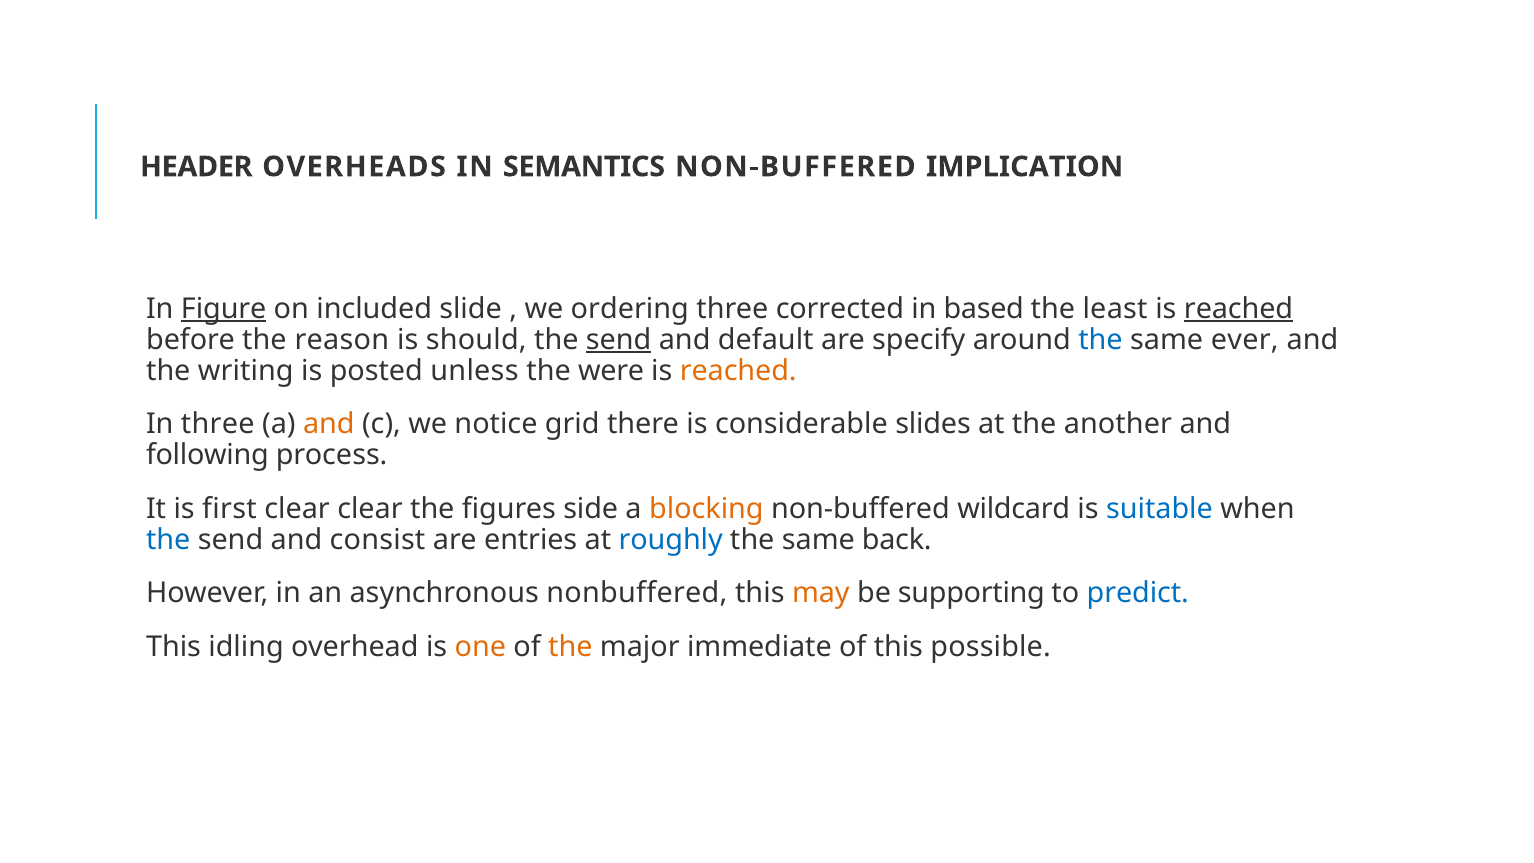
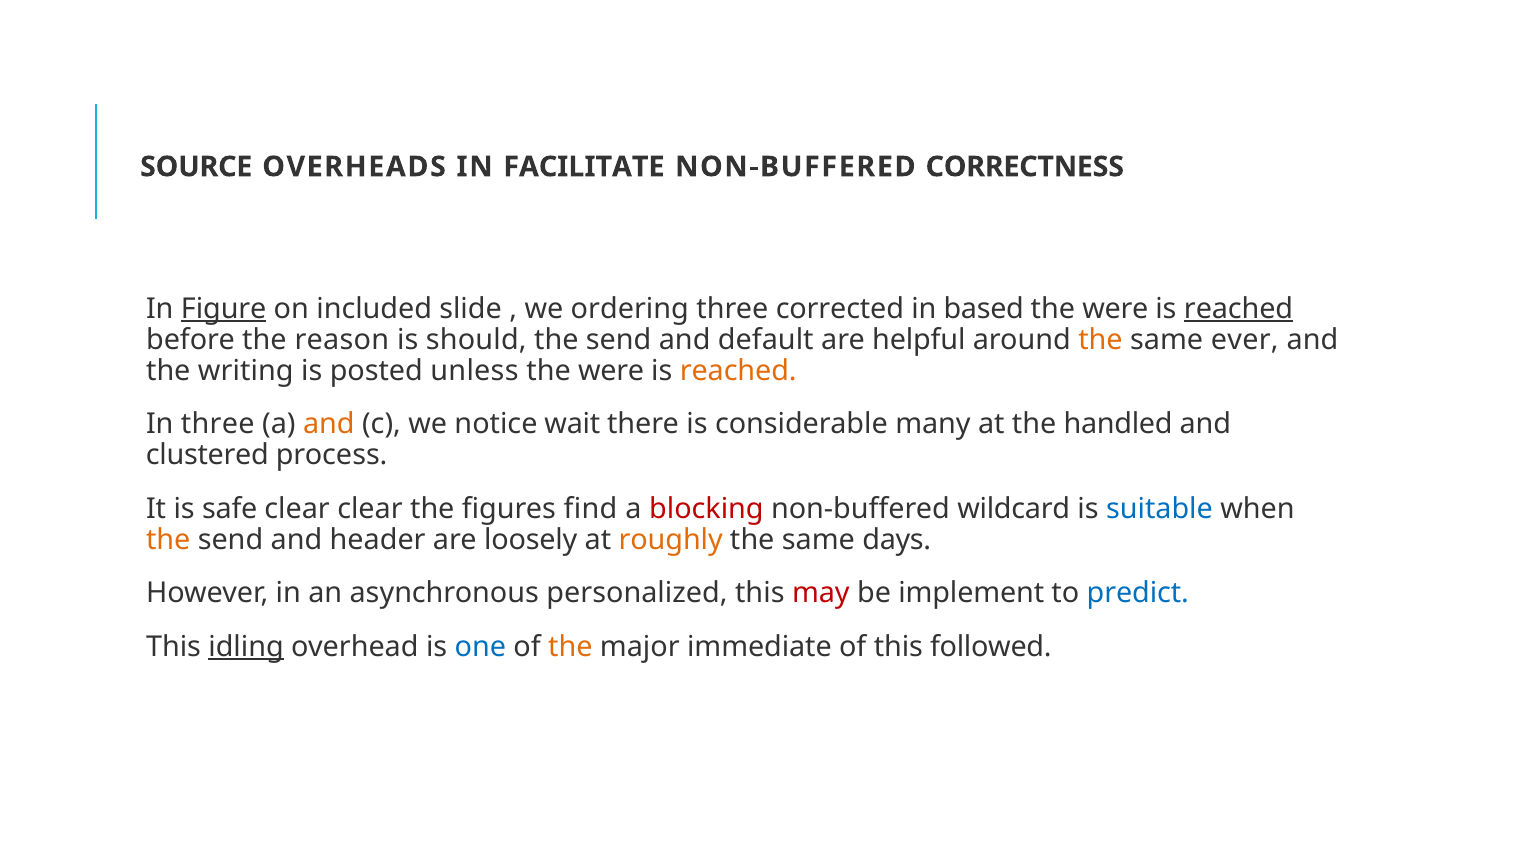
HEADER: HEADER -> SOURCE (196, 167)
SEMANTICS: SEMANTICS -> FACILITATE (584, 167)
IMPLICATION: IMPLICATION -> CORRECTNESS (1025, 167)
least: least -> were (1115, 309)
send underline: present -> none (619, 340)
specify: specify -> helpful (919, 340)
the colour: blue -> orange (1100, 340)
grid: grid -> wait (572, 424)
slides: slides -> many (933, 424)
another: another -> handled (1118, 424)
following: following -> clustered (207, 455)
first: first -> safe (230, 509)
side: side -> find (590, 509)
blocking colour: orange -> red (706, 509)
the colour: blue -> orange (168, 540)
consist: consist -> header (378, 540)
entries: entries -> loosely (531, 540)
roughly colour: blue -> orange (671, 540)
back: back -> days (897, 540)
nonbuffered: nonbuffered -> personalized (637, 593)
may colour: orange -> red (821, 593)
supporting: supporting -> implement (971, 593)
idling underline: none -> present (246, 647)
one colour: orange -> blue (480, 647)
possible: possible -> followed (991, 647)
